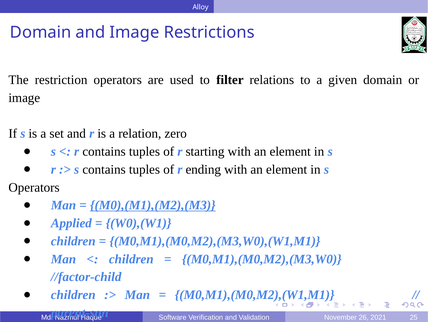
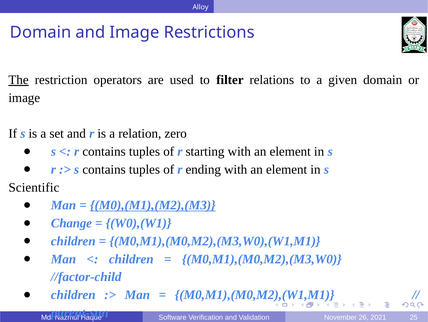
The underline: none -> present (19, 80)
Operators: Operators -> Scientific (34, 187)
Applied: Applied -> Change (71, 223)
